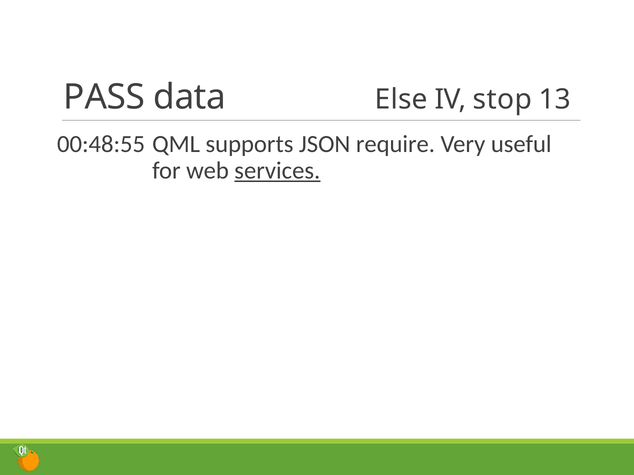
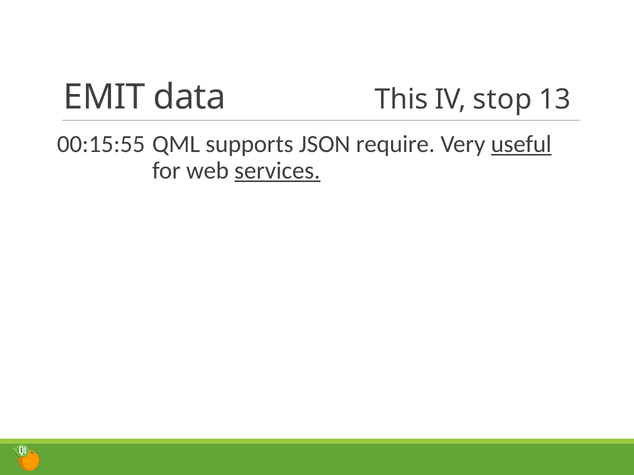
PASS: PASS -> EMIT (104, 97)
Else: Else -> This (402, 99)
00:48:55: 00:48:55 -> 00:15:55 (101, 144)
useful underline: none -> present (521, 144)
